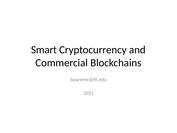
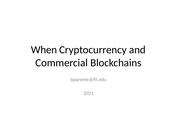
Smart: Smart -> When (44, 50)
